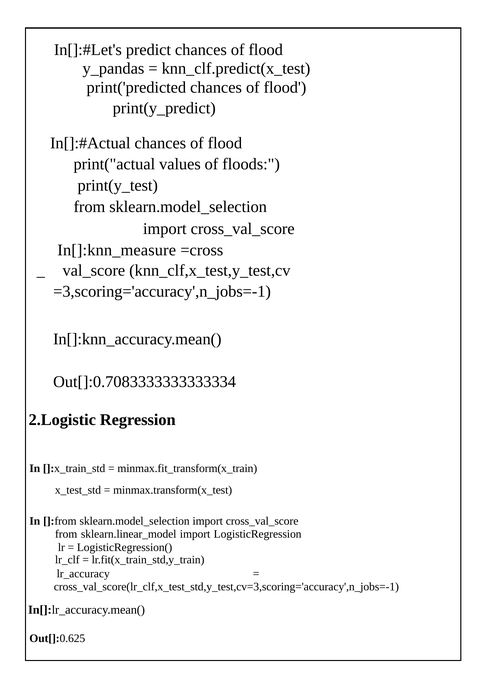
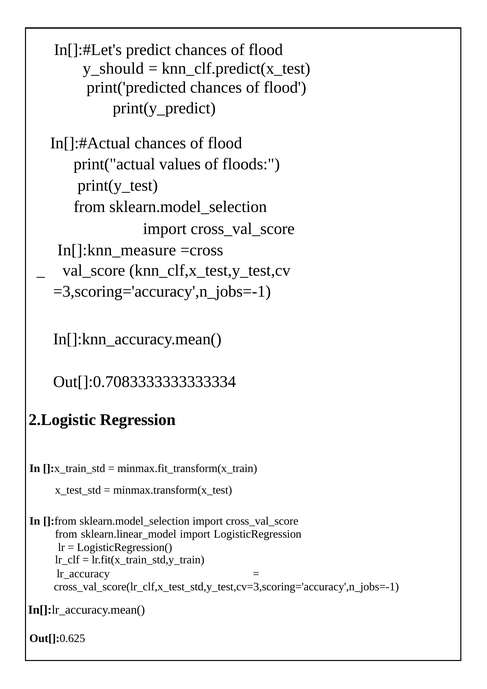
y_pandas: y_pandas -> y_should (113, 68)
